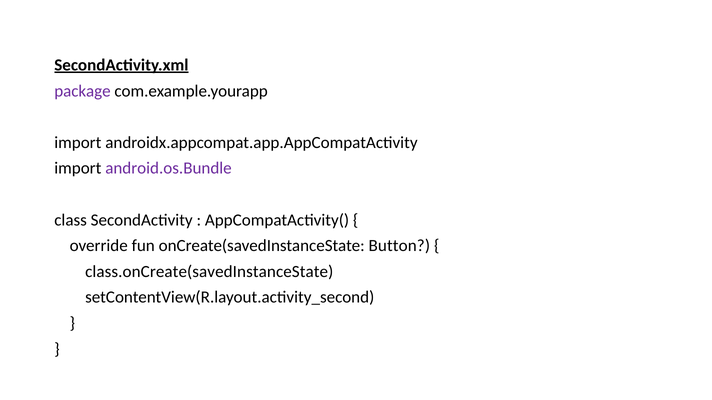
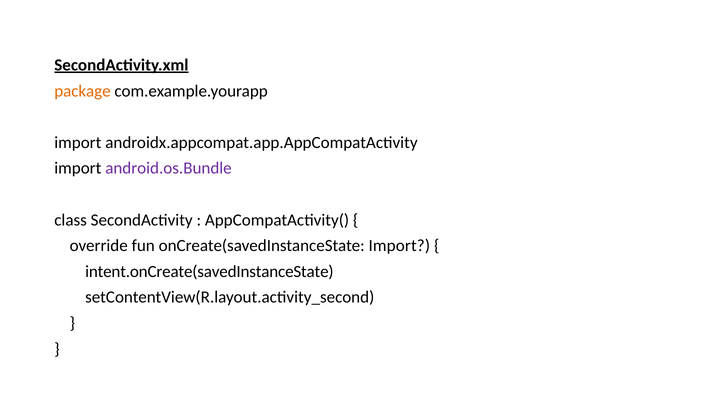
package colour: purple -> orange (82, 91)
onCreate(savedInstanceState Button: Button -> Import (399, 246)
class.onCreate(savedInstanceState: class.onCreate(savedInstanceState -> intent.onCreate(savedInstanceState (209, 272)
